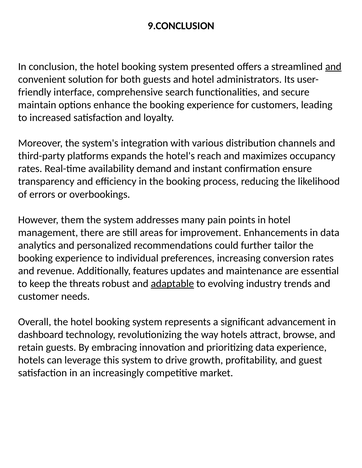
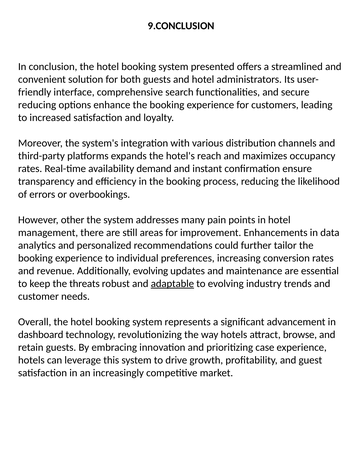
and underline: present -> none (333, 67)
maintain: maintain -> reducing (37, 105)
them: them -> other (73, 220)
Additionally features: features -> evolving (151, 271)
prioritizing data: data -> case (265, 348)
